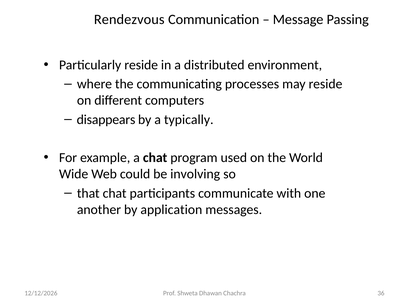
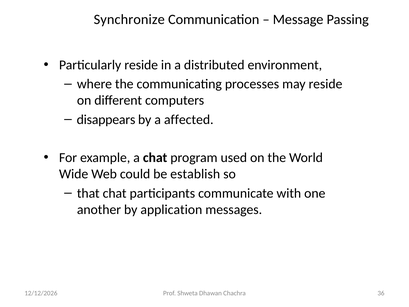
Rendezvous: Rendezvous -> Synchronize (129, 20)
typically: typically -> affected (189, 119)
involving: involving -> establish (195, 174)
